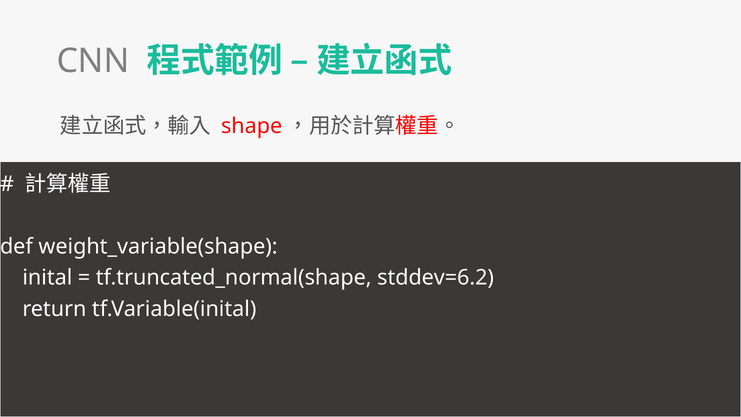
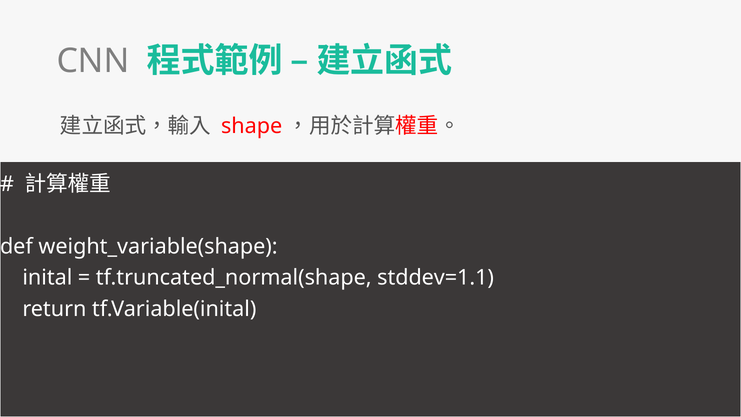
stddev=6.2: stddev=6.2 -> stddev=1.1 (436, 278)
